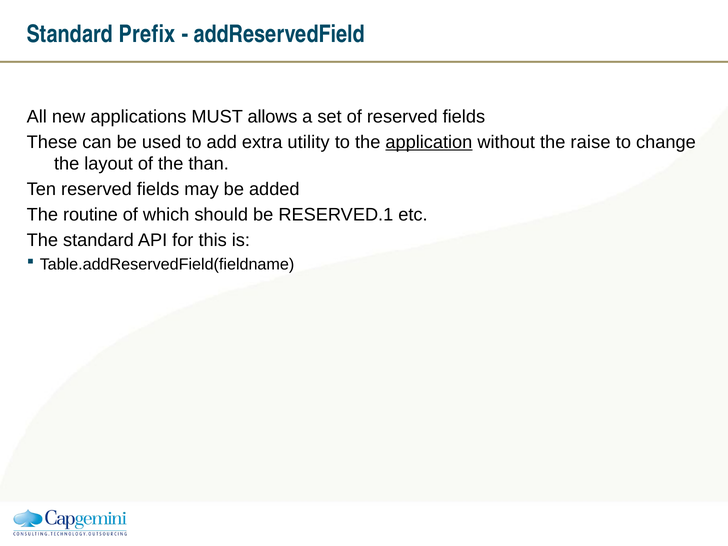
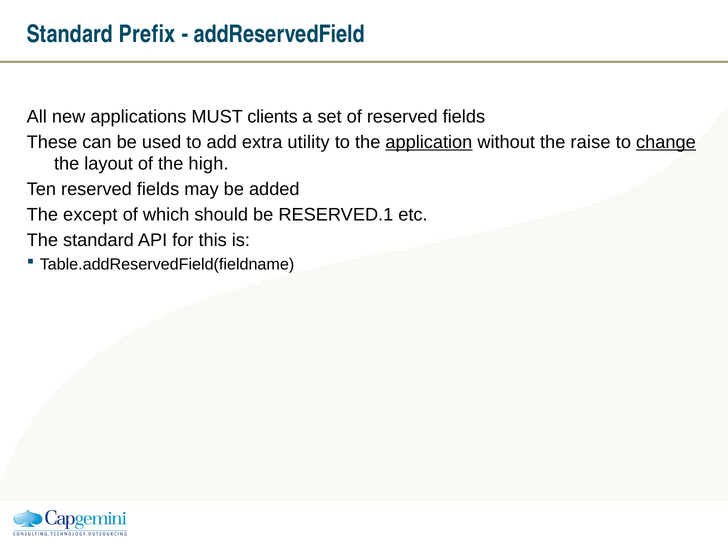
allows: allows -> clients (272, 117)
change underline: none -> present (666, 142)
than: than -> high (209, 164)
routine: routine -> except (90, 215)
